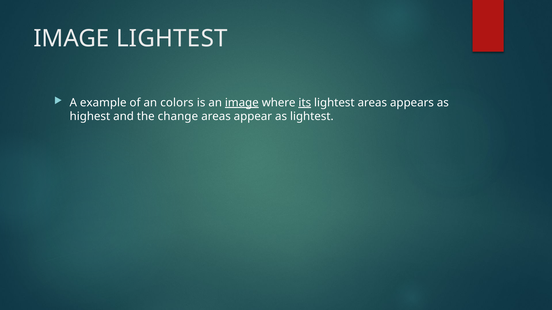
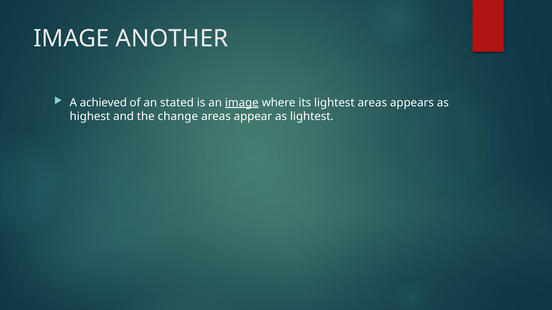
IMAGE LIGHTEST: LIGHTEST -> ANOTHER (172, 39)
example: example -> achieved (103, 103)
colors: colors -> stated (177, 103)
its underline: present -> none (305, 103)
